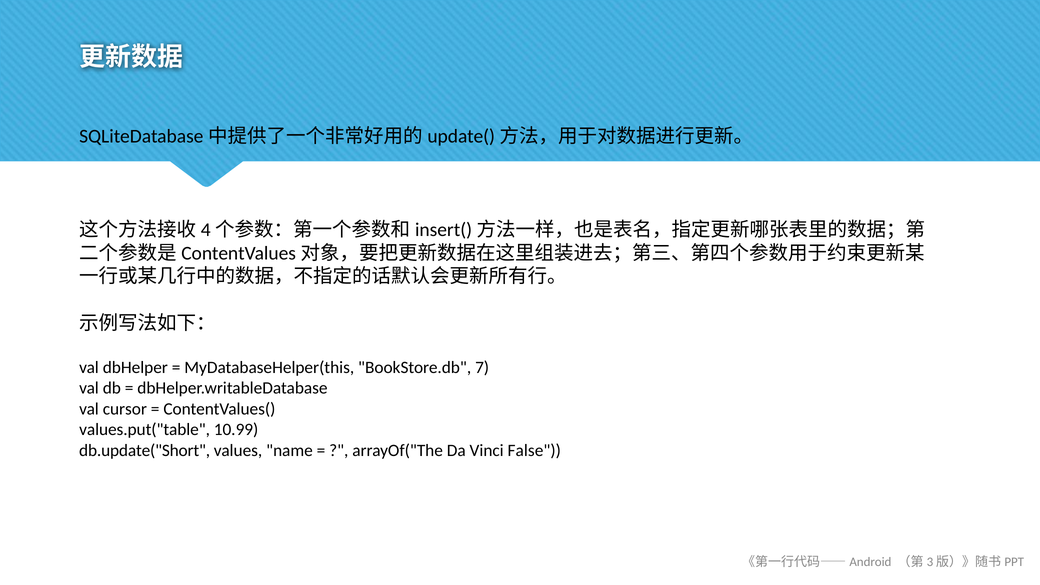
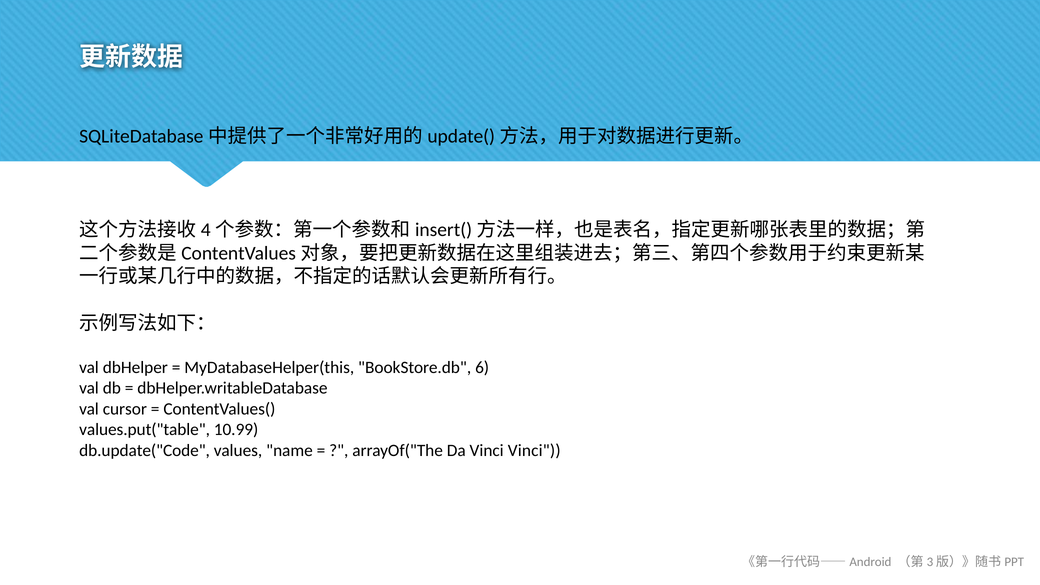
7: 7 -> 6 (482, 367)
db.update("Short: db.update("Short -> db.update("Code (145, 450)
Vinci False: False -> Vinci (534, 450)
